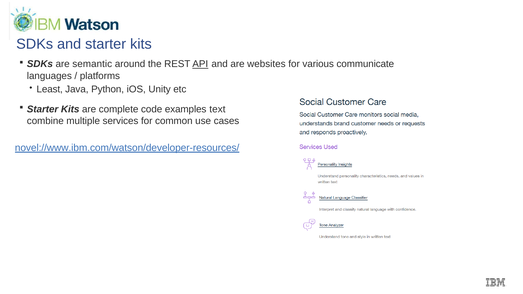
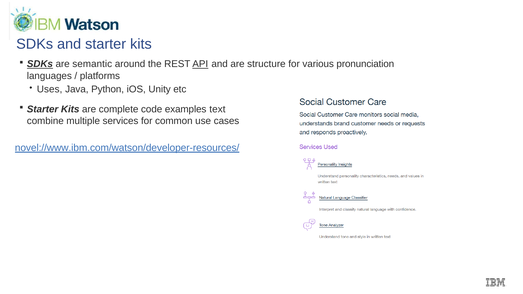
SDKs underline: none -> present (40, 64)
websites: websites -> structure (266, 64)
communicate: communicate -> pronunciation (365, 64)
Least: Least -> Uses (50, 89)
